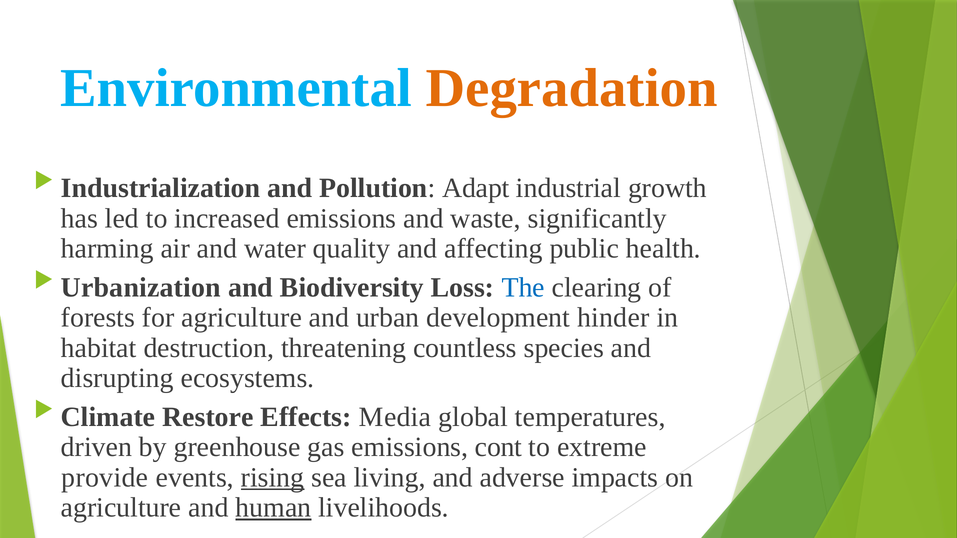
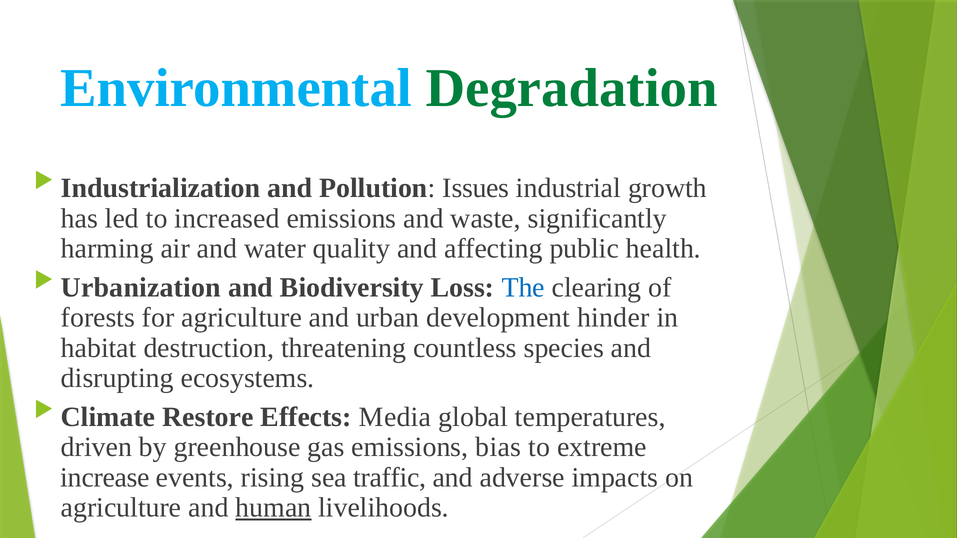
Degradation colour: orange -> green (572, 88)
Adapt: Adapt -> Issues (476, 188)
cont: cont -> bias (498, 447)
provide: provide -> increase (105, 478)
rising underline: present -> none (273, 478)
living: living -> traffic (390, 478)
